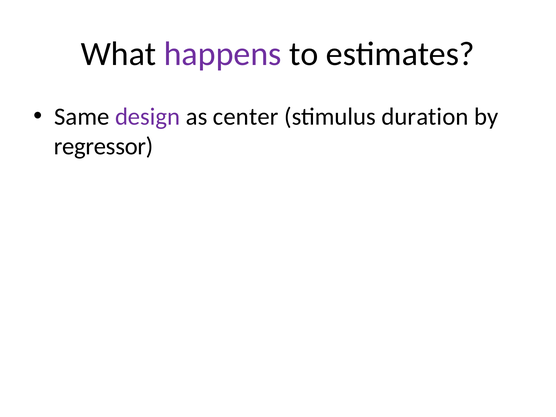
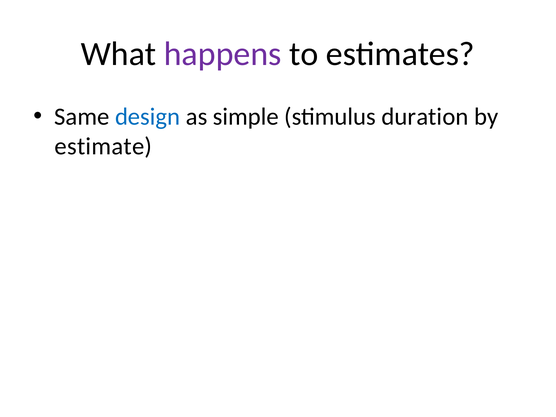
design colour: purple -> blue (148, 117)
center: center -> simple (246, 117)
regressor: regressor -> estimate (103, 146)
